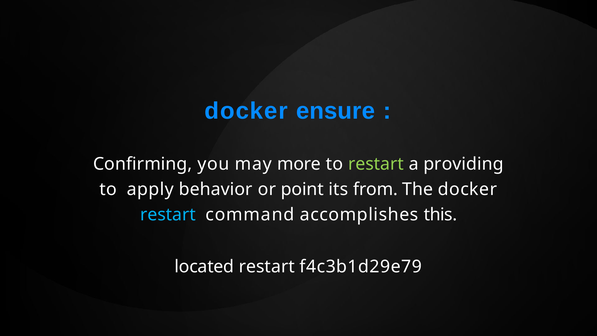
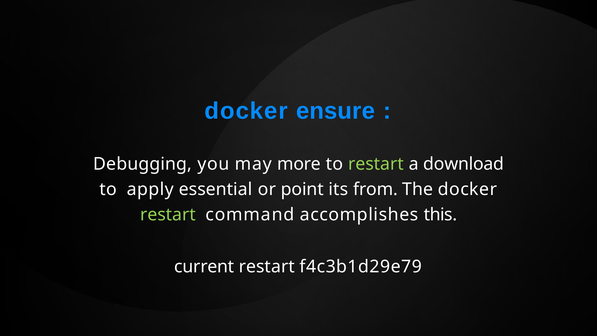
Confirming: Confirming -> Debugging (143, 164)
providing: providing -> download (464, 164)
behavior: behavior -> essential (216, 189)
restart colour: light blue -> light green (168, 215)
located: located -> current (204, 267)
